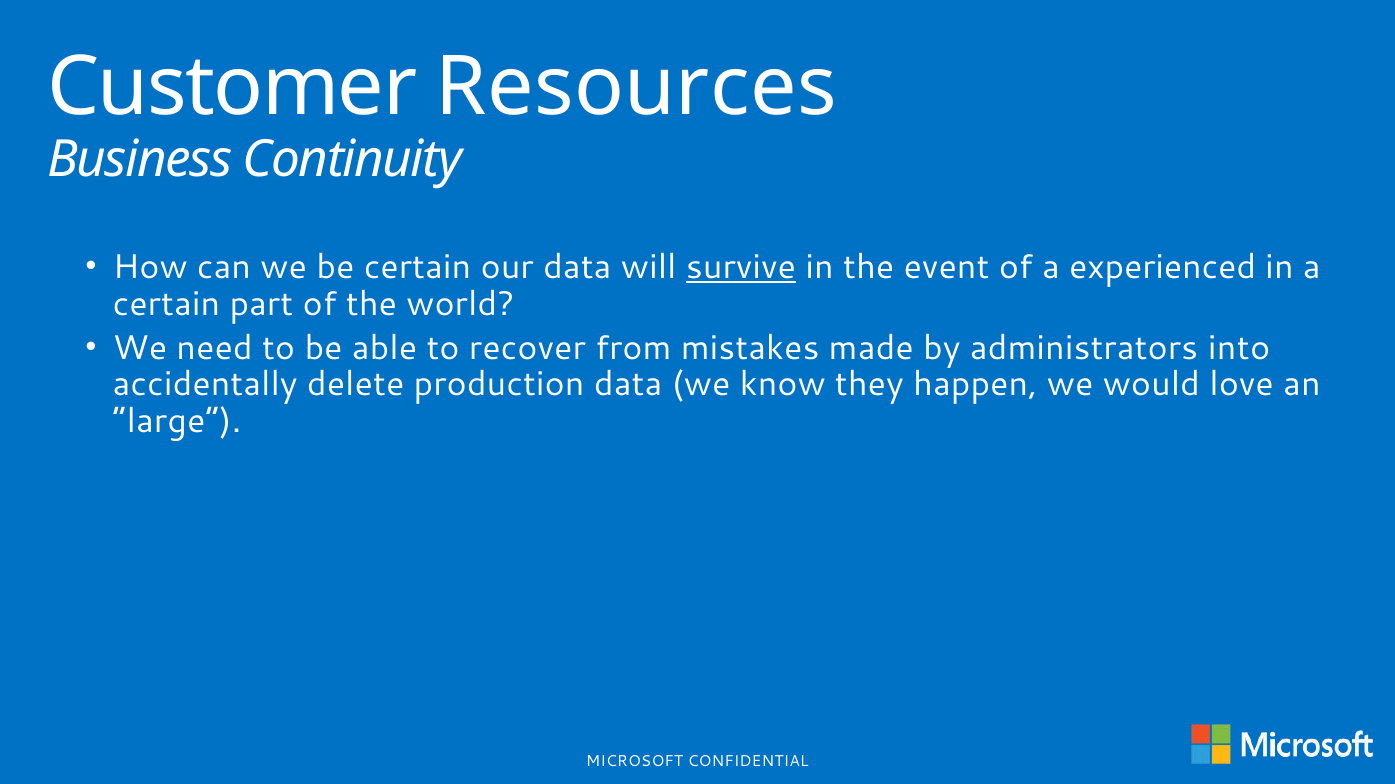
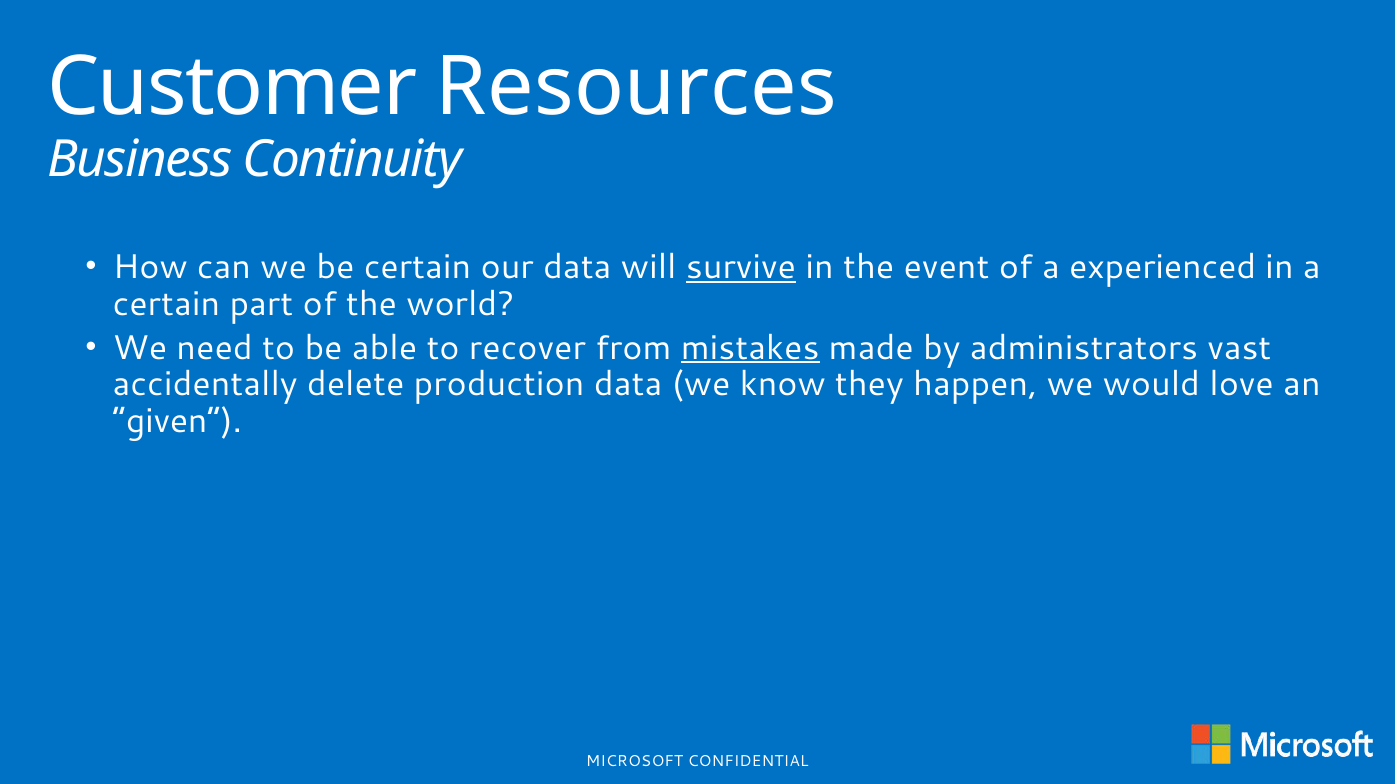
mistakes underline: none -> present (750, 348)
into: into -> vast (1239, 348)
large: large -> given (177, 422)
